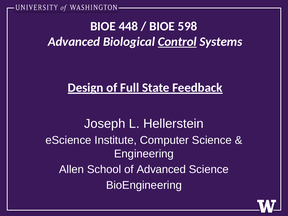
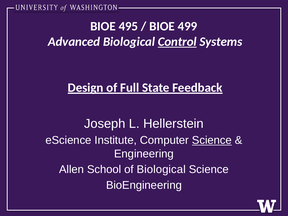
448: 448 -> 495 (128, 26)
598: 598 -> 499 (187, 26)
Science underline: none -> present (212, 140)
of Advanced: Advanced -> Biological (161, 169)
